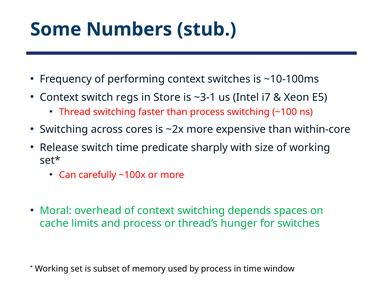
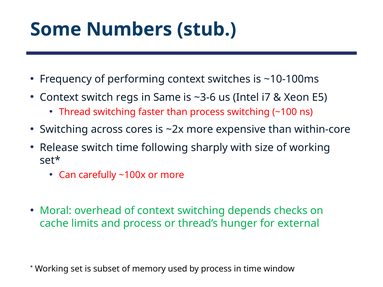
Store: Store -> Same (167, 97)
~3-1: ~3-1 -> ~3-6 (205, 97)
predicate: predicate -> following (165, 148)
spaces: spaces -> checks (291, 211)
for switches: switches -> external (298, 224)
